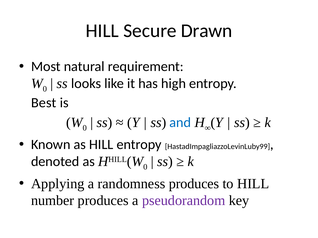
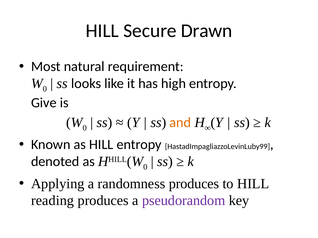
Best: Best -> Give (44, 103)
and colour: blue -> orange (180, 123)
number: number -> reading (53, 201)
